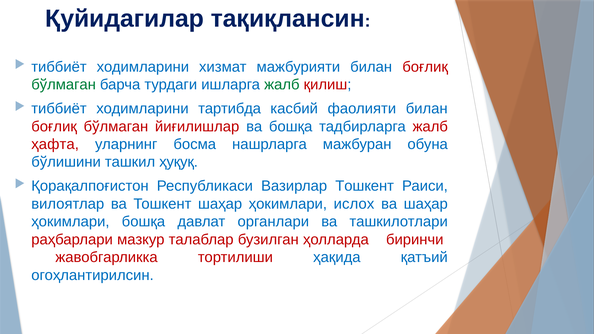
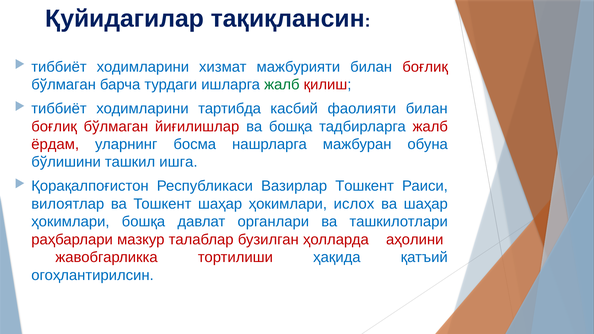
бўлмаган colour: green -> blue (64, 85)
ҳафта: ҳафта -> ёрдам (55, 144)
ҳуқуқ: ҳуқуқ -> ишга (178, 162)
биринчи: биринчи -> аҳолини (415, 240)
